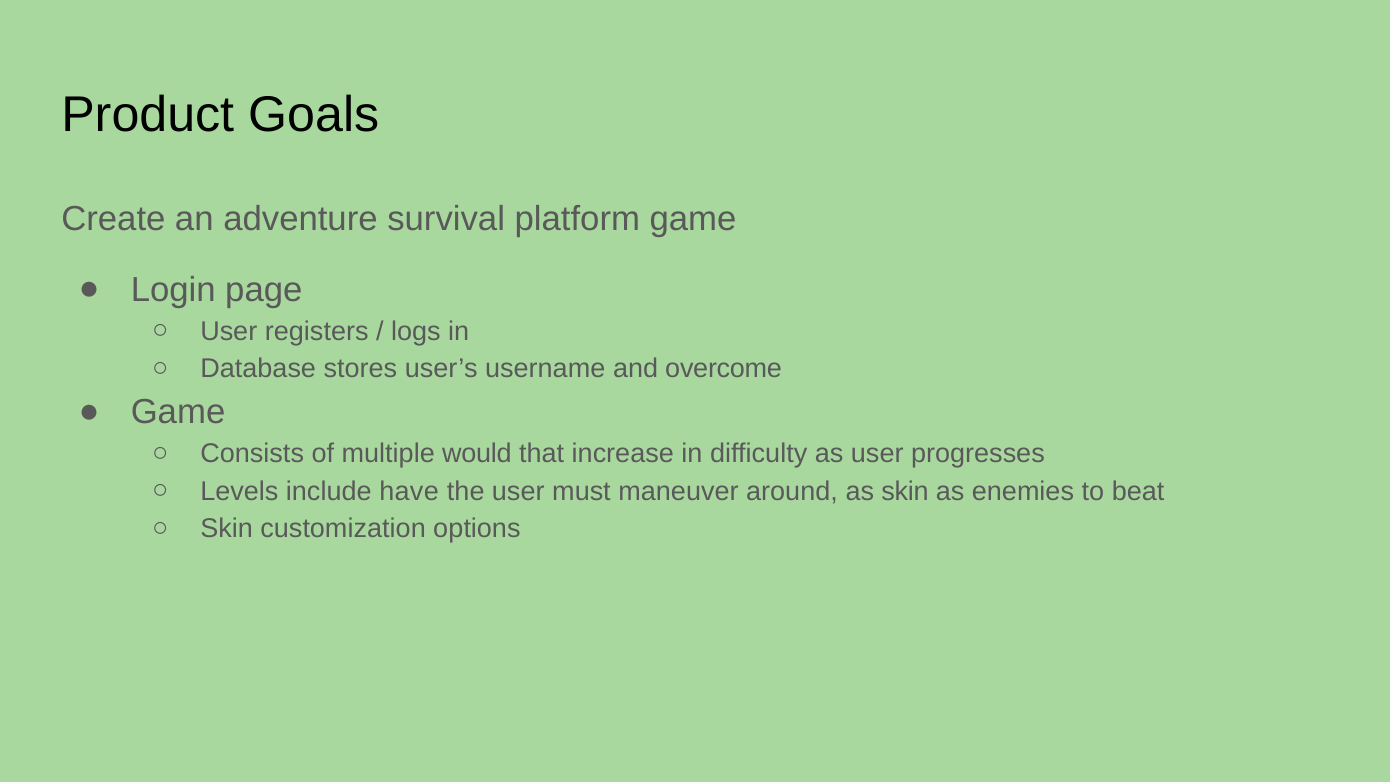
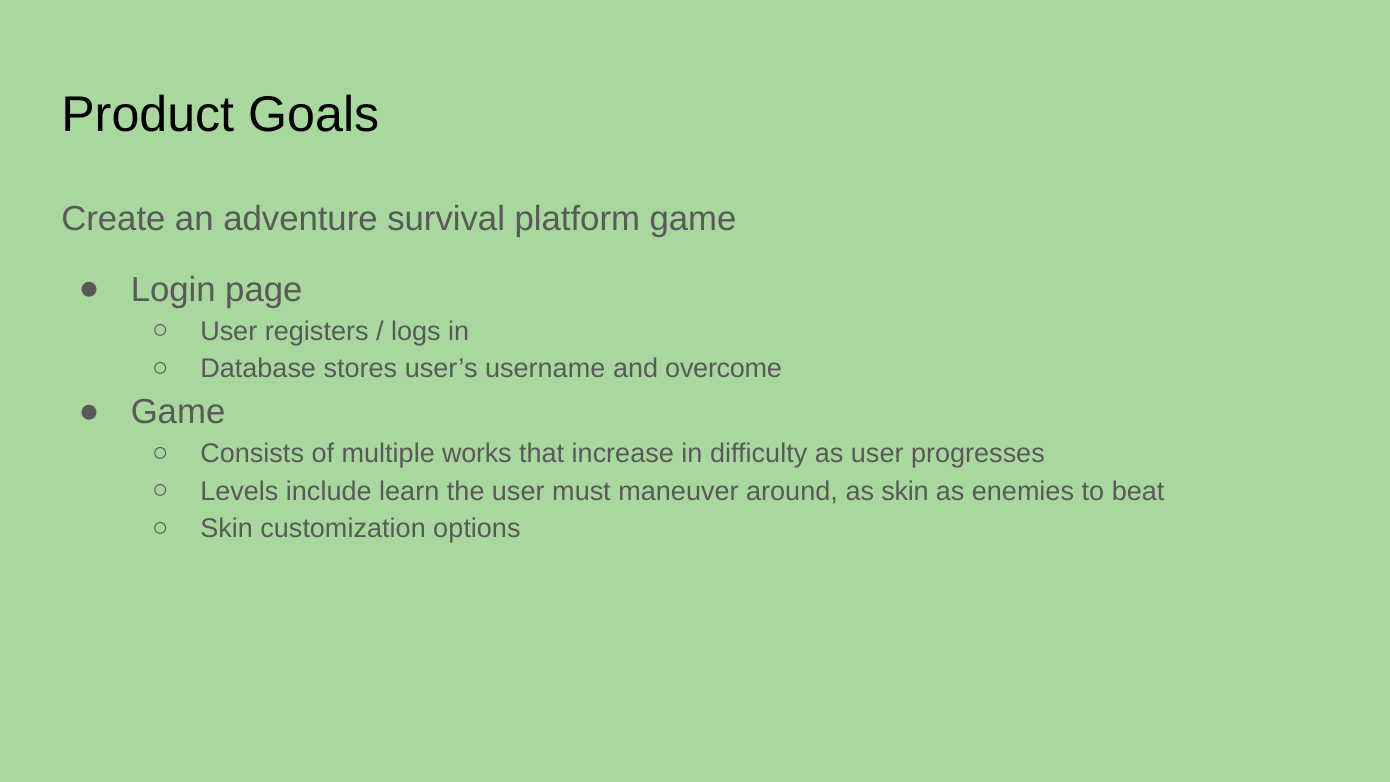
would: would -> works (477, 454)
have: have -> learn (409, 491)
